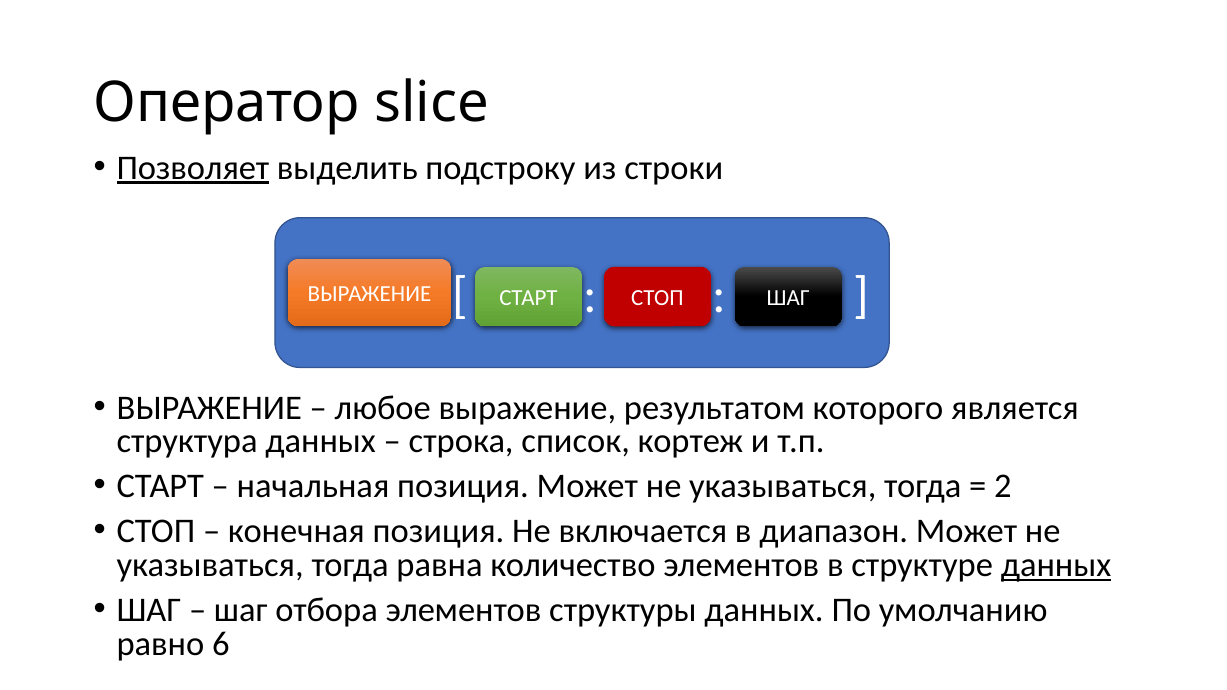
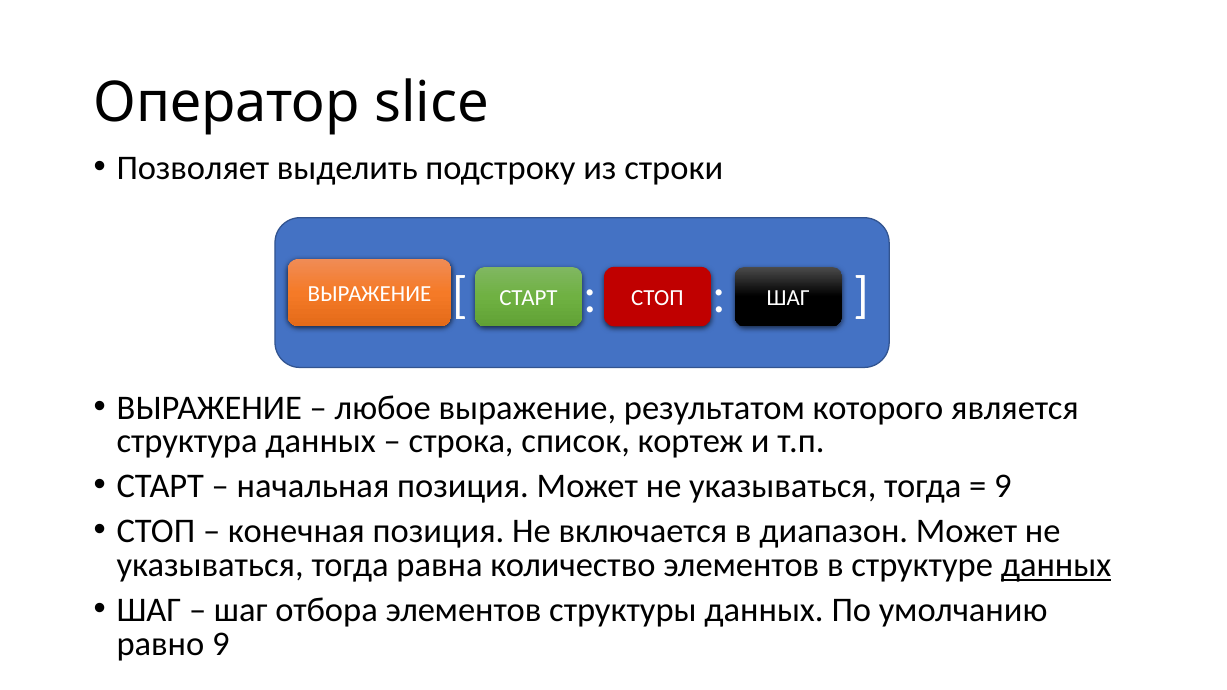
Позволяет underline: present -> none (193, 168)
2: 2 -> 9 (1003, 487)
равно 6: 6 -> 9 (221, 644)
